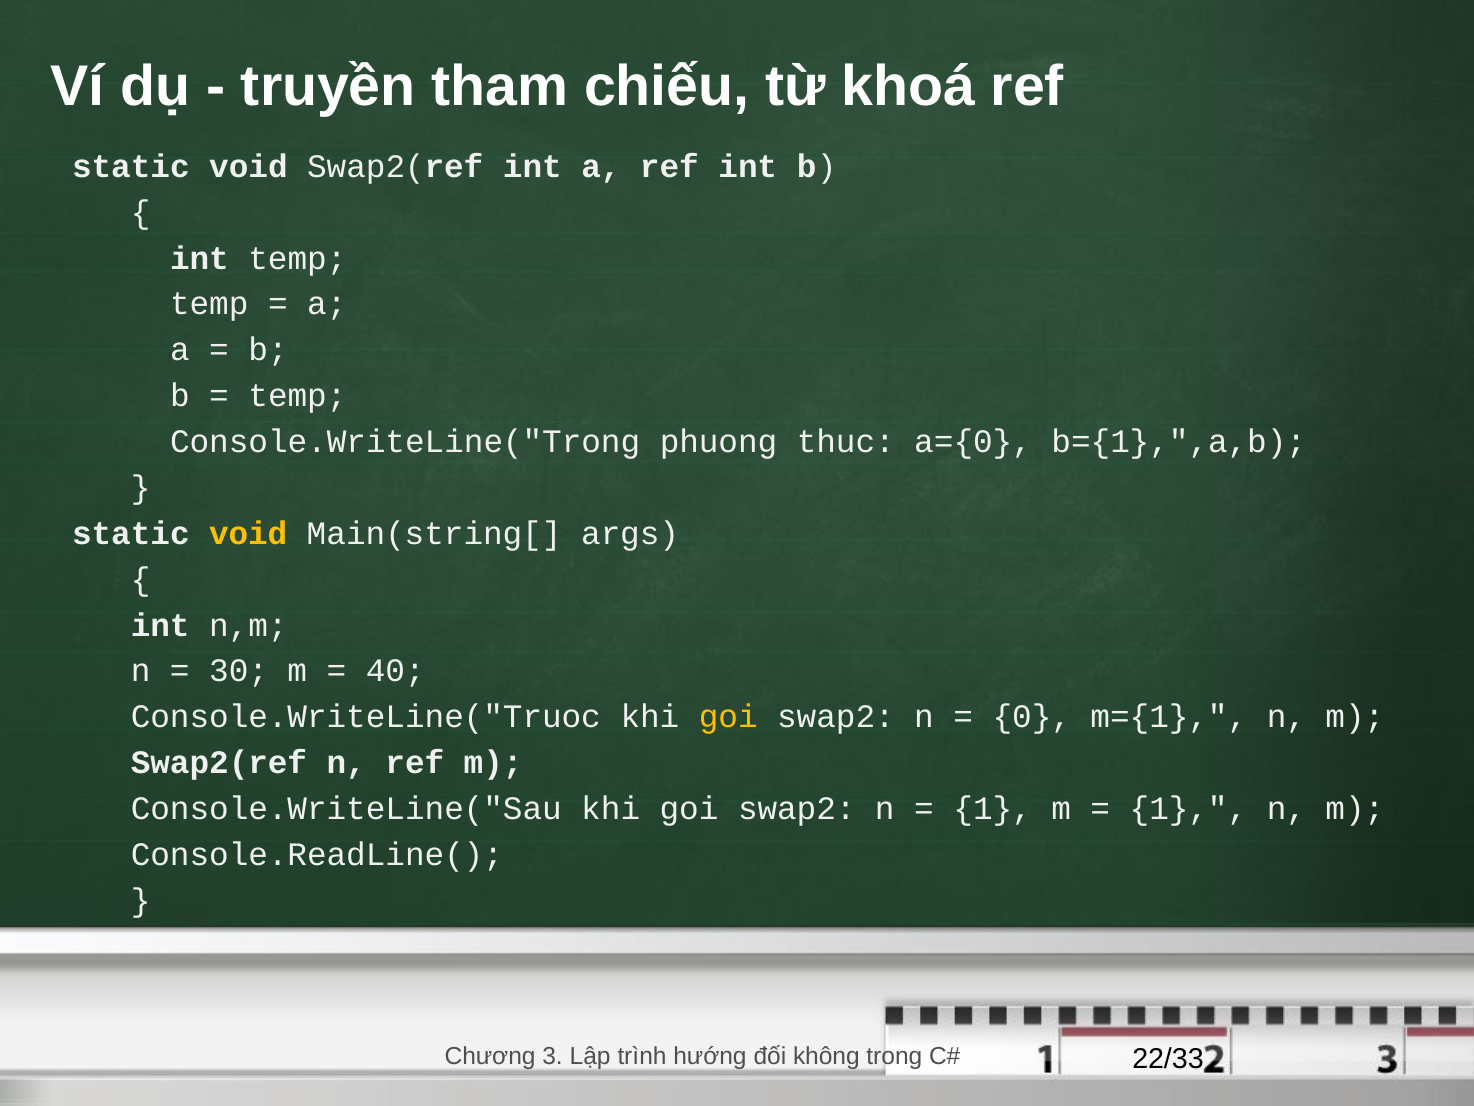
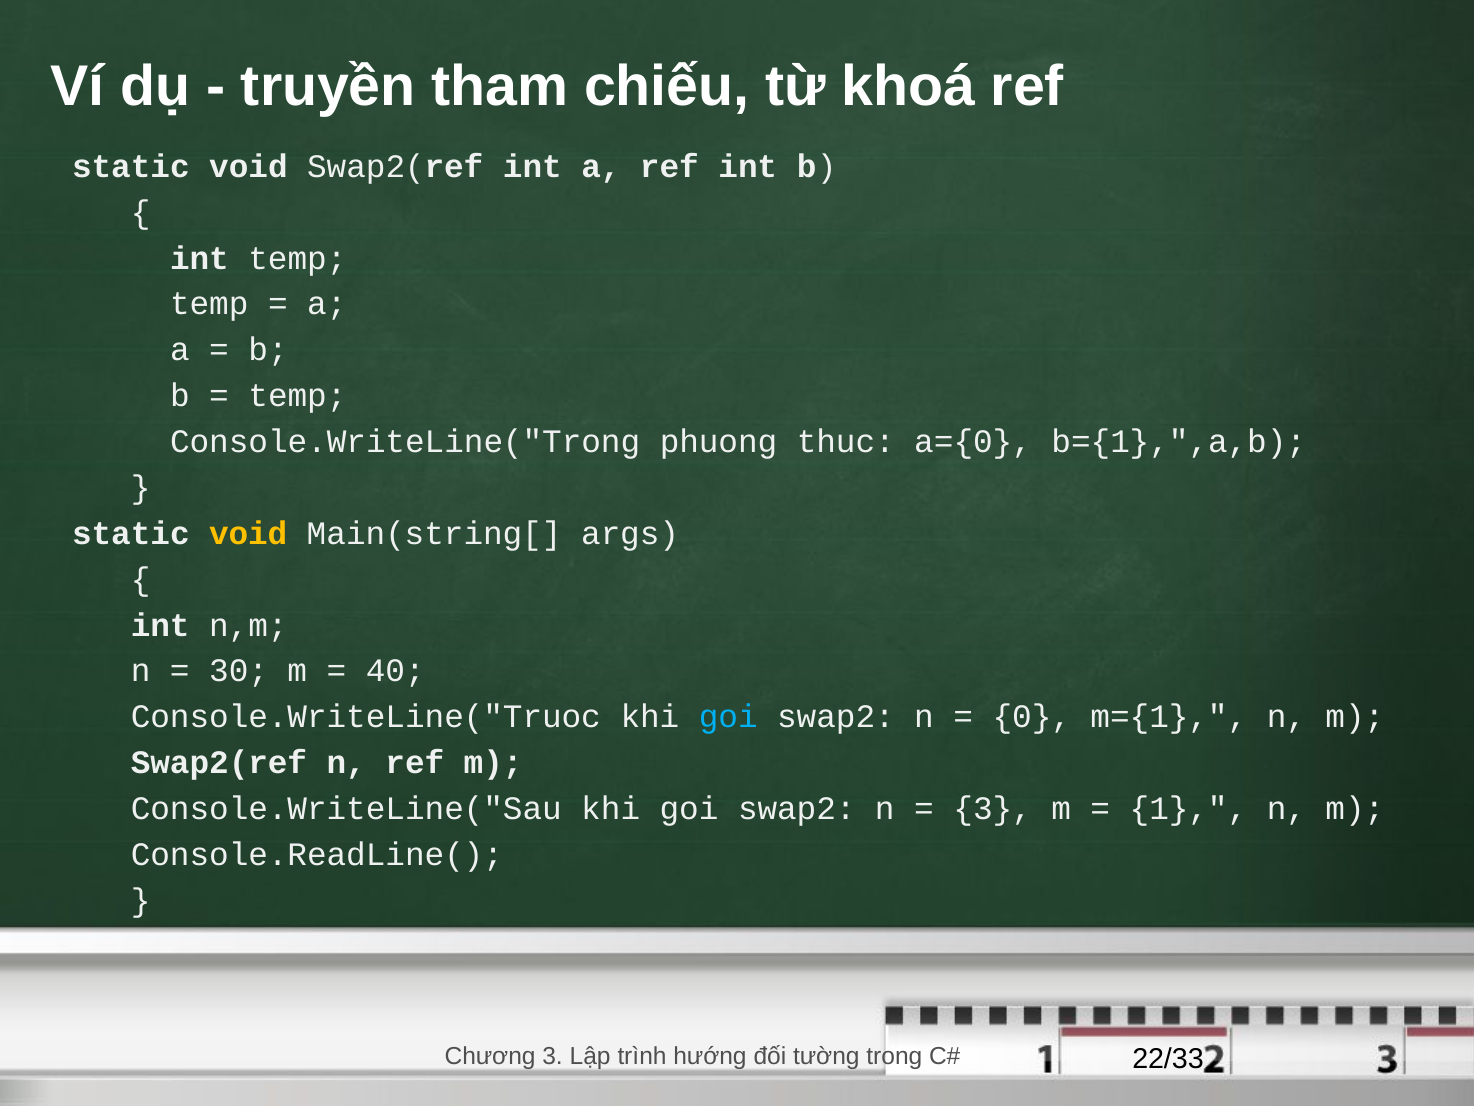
goi colour: yellow -> light blue (728, 717)
1: 1 -> 3 (993, 808)
không: không -> tường (826, 1056)
